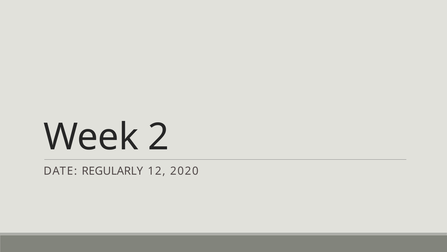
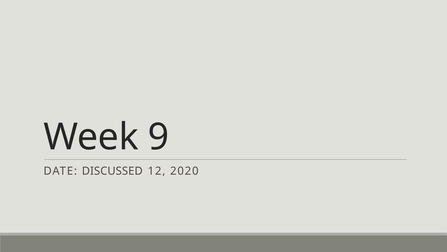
2: 2 -> 9 (159, 137)
REGULARLY: REGULARLY -> DISCUSSED (112, 171)
